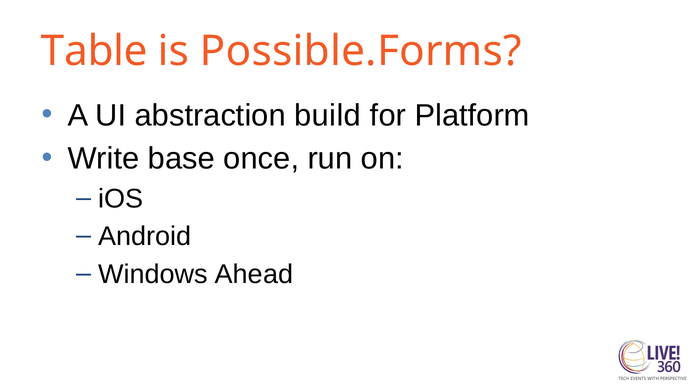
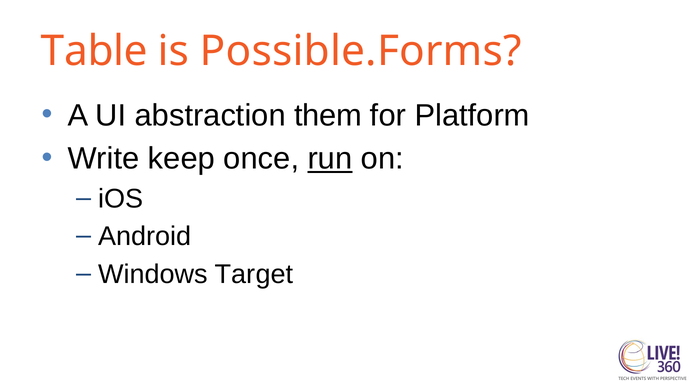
build: build -> them (328, 115)
base: base -> keep (181, 159)
run underline: none -> present (330, 159)
Ahead: Ahead -> Target (254, 274)
